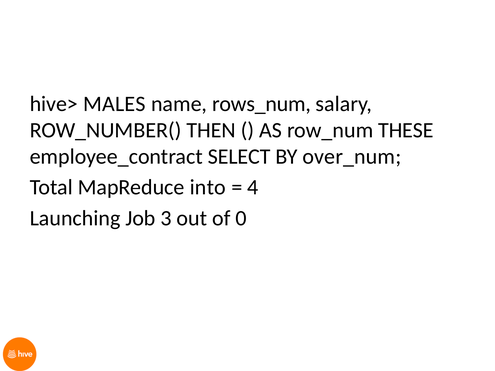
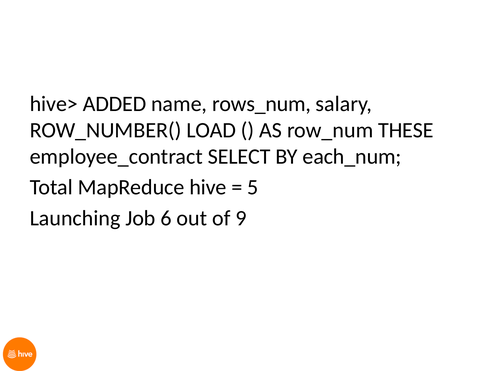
MALES: MALES -> ADDED (115, 104)
THEN: THEN -> LOAD (211, 130)
over_num: over_num -> each_num (352, 157)
into: into -> hive (208, 187)
4: 4 -> 5 (253, 187)
3: 3 -> 6 (166, 218)
0: 0 -> 9 (241, 218)
